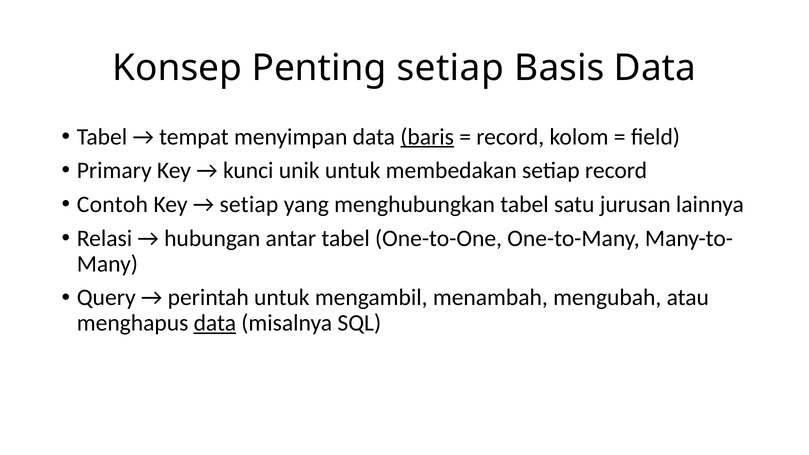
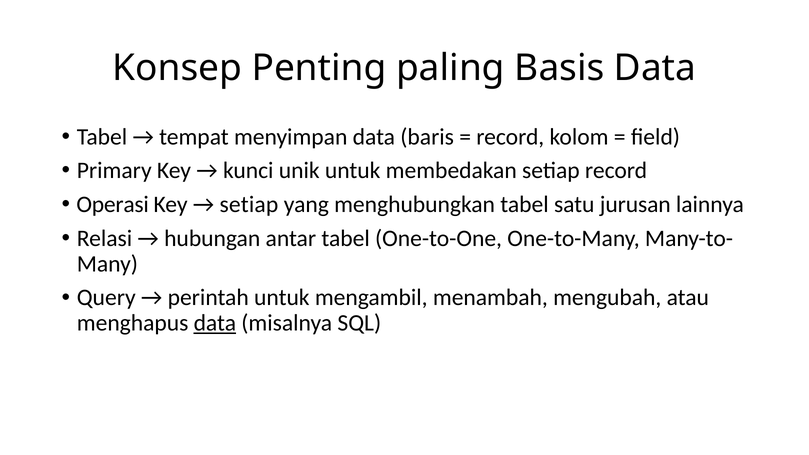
Penting setiap: setiap -> paling (450, 68)
baris underline: present -> none (427, 137)
Contoh: Contoh -> Operasi (113, 204)
